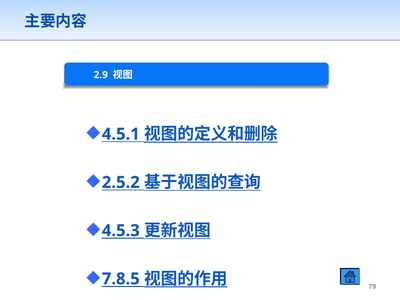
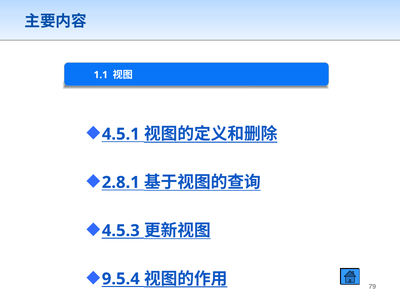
2.9: 2.9 -> 1.1 (101, 75)
2.5.2: 2.5.2 -> 2.8.1 (121, 182)
7.8.5: 7.8.5 -> 9.5.4 (121, 279)
